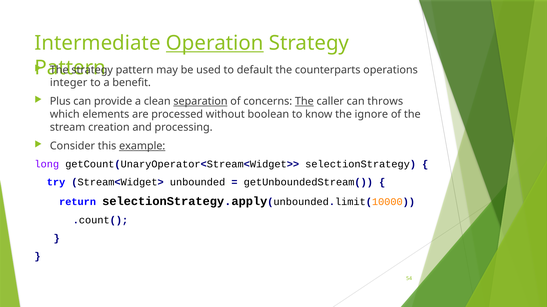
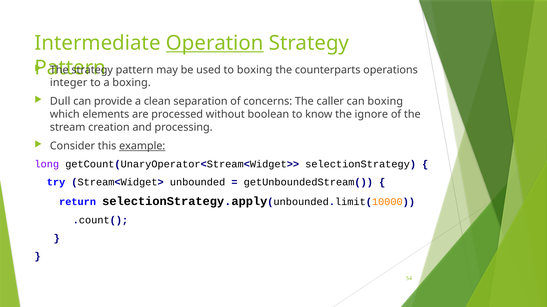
to default: default -> boxing (255, 70)
a benefit: benefit -> boxing (132, 83)
Plus: Plus -> Dull (60, 102)
separation underline: present -> none (200, 102)
The underline: present -> none (304, 102)
can throws: throws -> boxing (385, 102)
